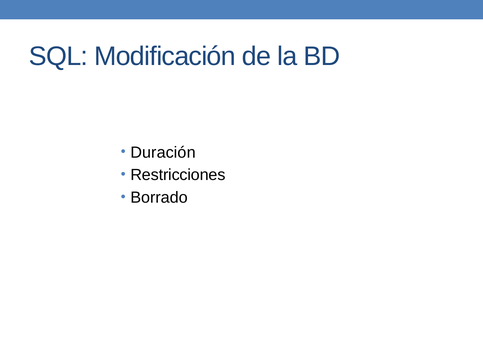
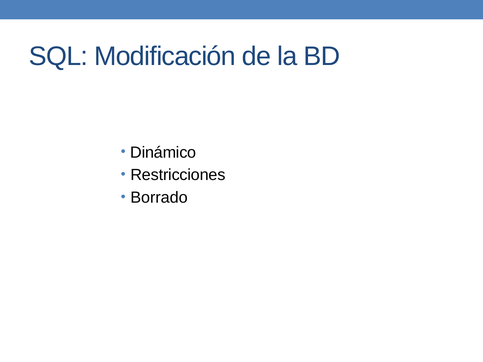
Duración: Duración -> Dinámico (163, 152)
